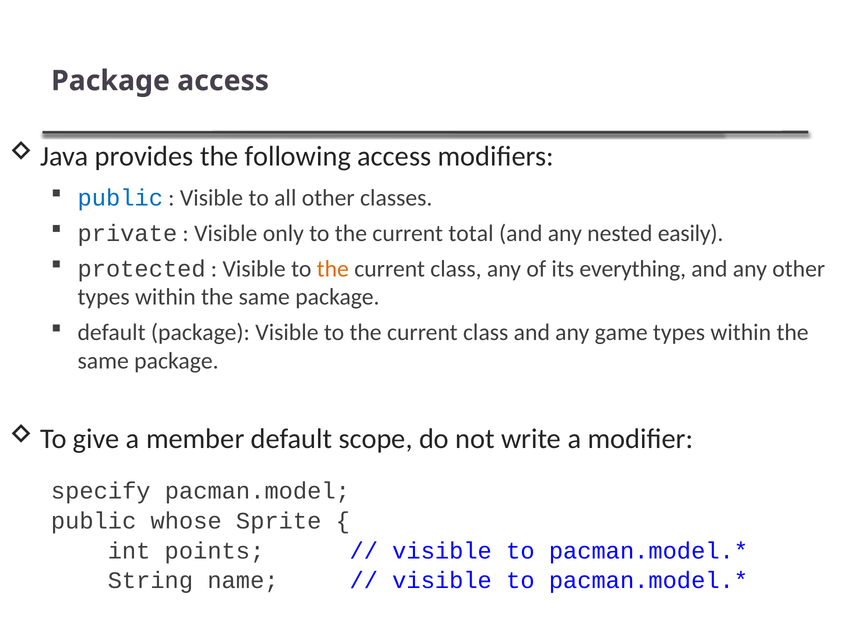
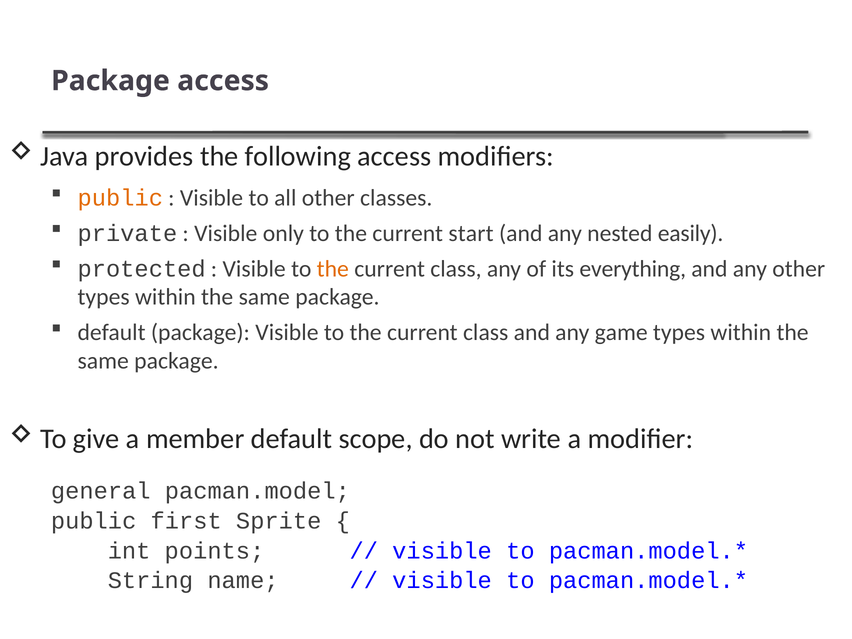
public colour: blue -> orange (120, 198)
total: total -> start (471, 233)
specify: specify -> general (101, 491)
whose: whose -> first (186, 521)
